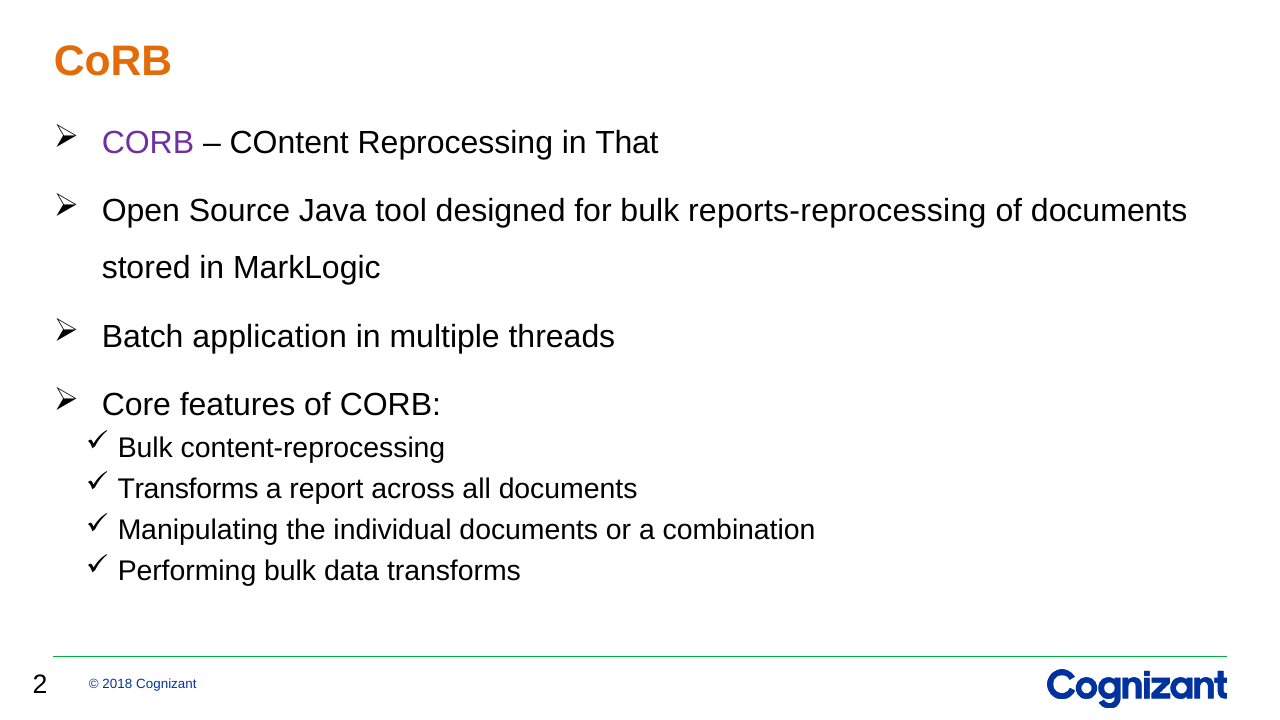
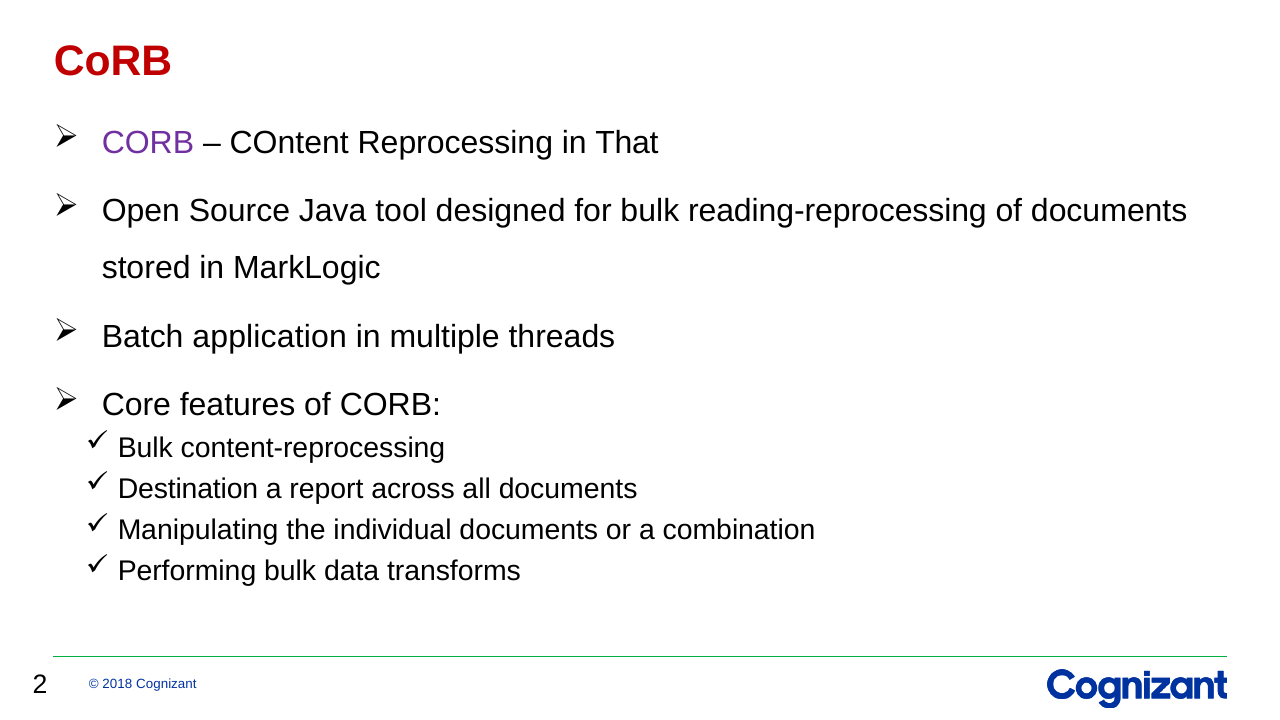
CoRB colour: orange -> red (113, 61)
reports-reprocessing: reports-reprocessing -> reading-reprocessing (837, 211)
Transforms: Transforms -> Destination (188, 489)
